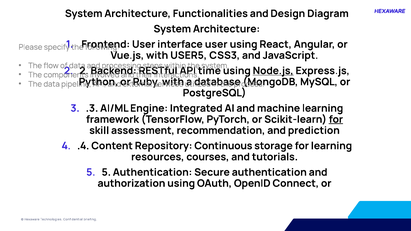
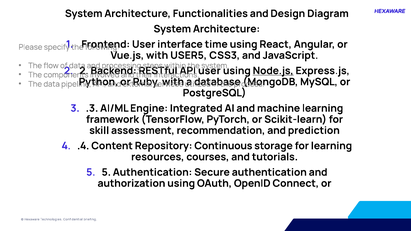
interface user: user -> time (216, 44)
time: time -> user (209, 71)
for underline: present -> none (336, 119)
